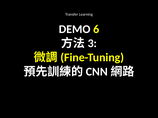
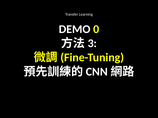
6: 6 -> 0 (96, 29)
